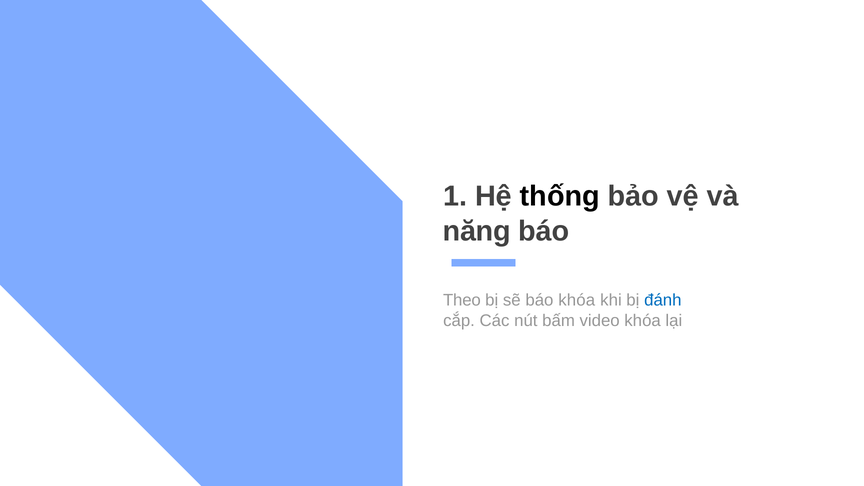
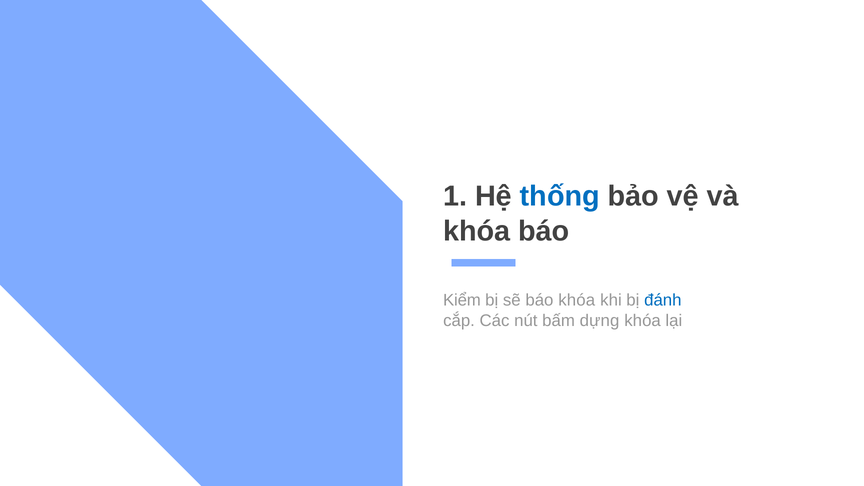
thống colour: black -> blue (560, 196)
năng: năng -> khóa (477, 231)
Theo: Theo -> Kiểm (462, 300)
video: video -> dựng (600, 321)
